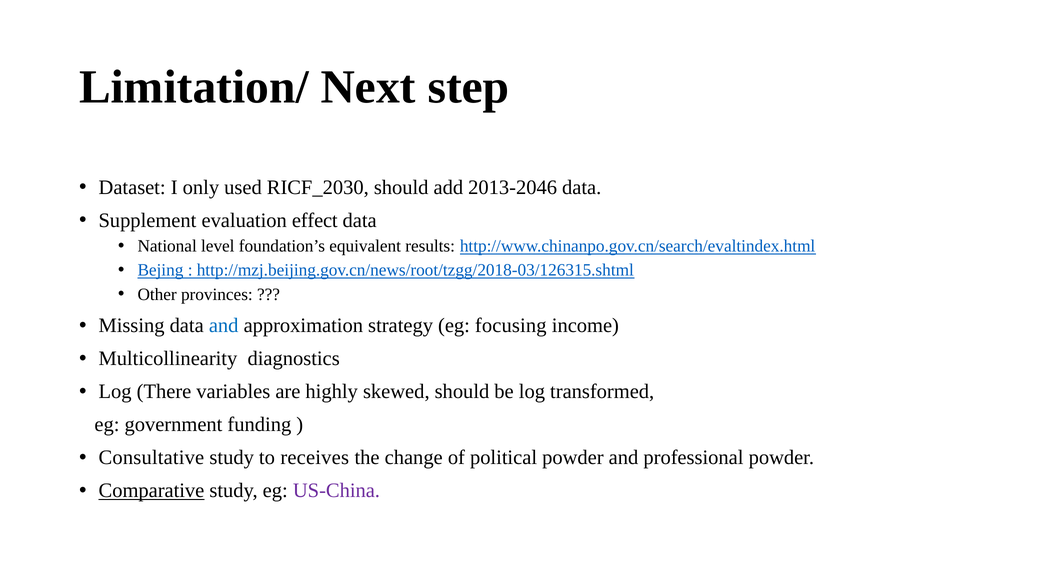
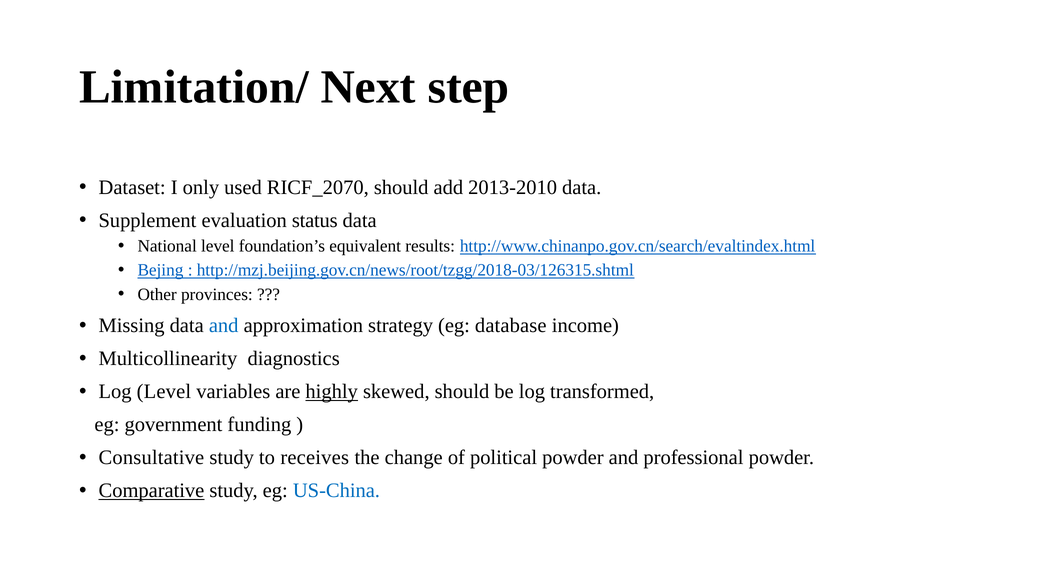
RICF_2030: RICF_2030 -> RICF_2070 (318, 187)
2013-2046: 2013-2046 -> 2013-2010 (513, 187)
effect: effect -> status (315, 220)
focusing: focusing -> database (511, 325)
Log There: There -> Level (164, 391)
highly underline: none -> present (332, 391)
US-China colour: purple -> blue (336, 491)
